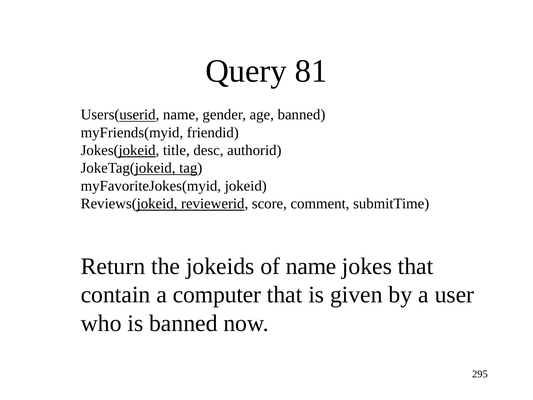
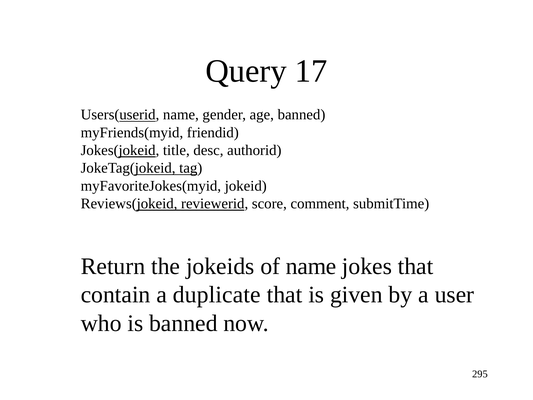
81: 81 -> 17 (311, 71)
computer: computer -> duplicate (217, 295)
